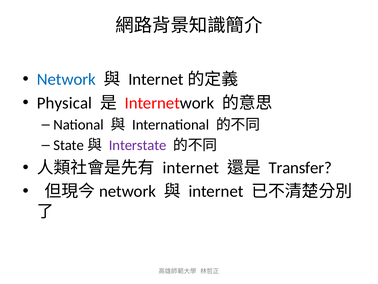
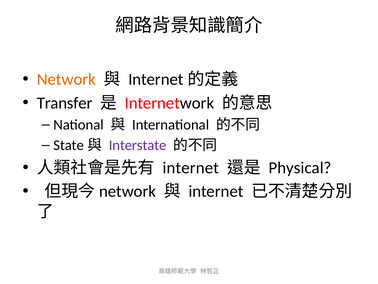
Network colour: blue -> orange (66, 79)
Physical: Physical -> Transfer (65, 103)
Transfer: Transfer -> Physical (300, 168)
